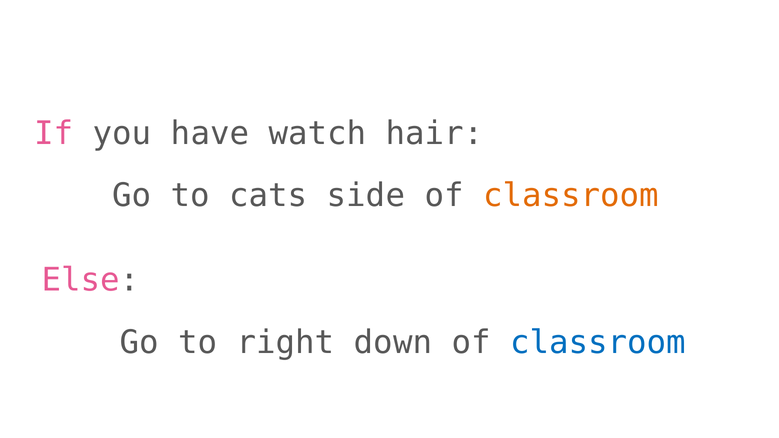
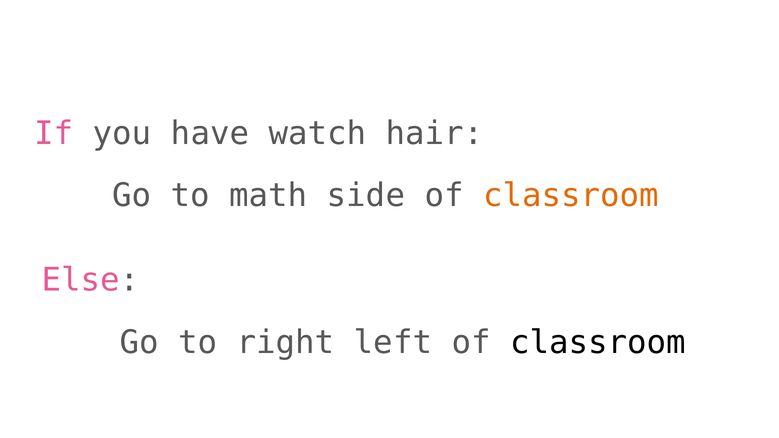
cats: cats -> math (268, 196)
down: down -> left (393, 342)
classroom colour: blue -> black (598, 342)
